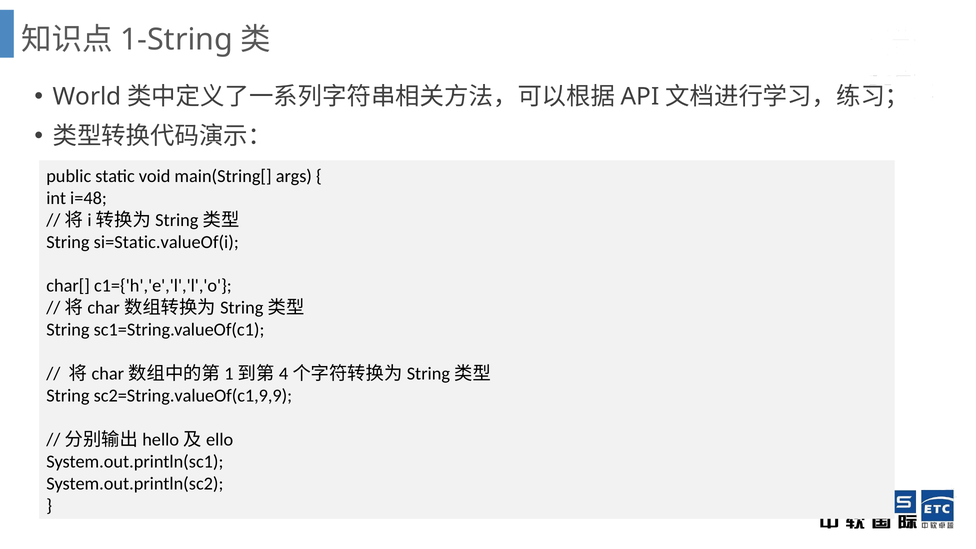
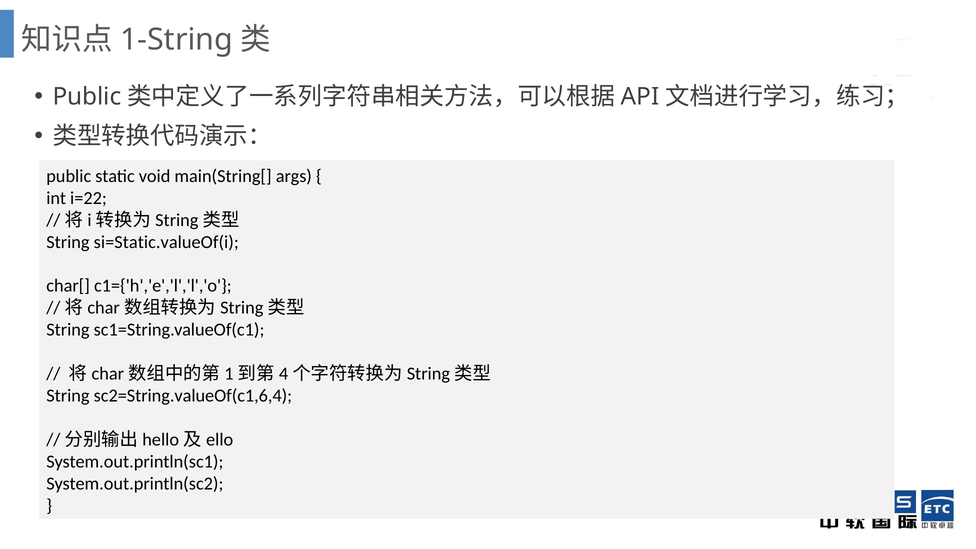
World: World -> Public (87, 97)
i=48: i=48 -> i=22 (88, 198)
sc2=String.valueOf(c1,9,9: sc2=String.valueOf(c1,9,9 -> sc2=String.valueOf(c1,6,4 (193, 396)
